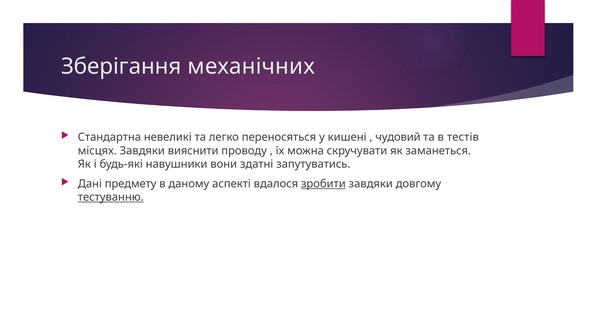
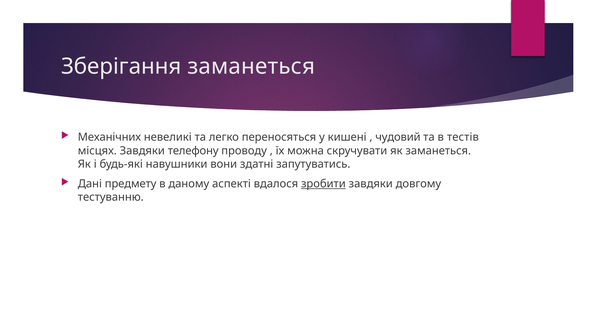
Зберігання механічних: механічних -> заманеться (251, 67)
Стандартна: Стандартна -> Механічних (109, 137)
вияснити: вияснити -> телефону (193, 151)
тестуванню underline: present -> none (111, 197)
